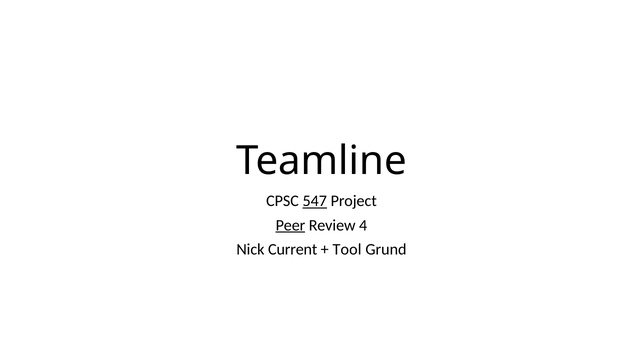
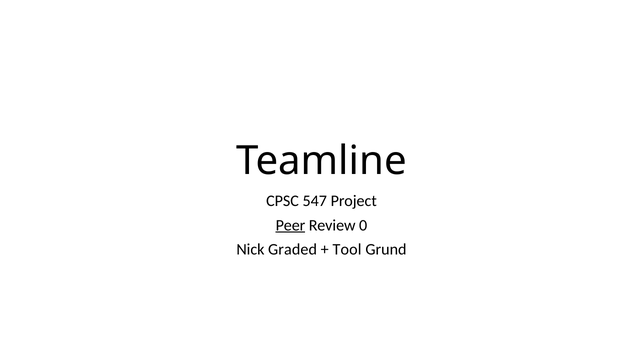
547 underline: present -> none (315, 201)
4: 4 -> 0 (363, 225)
Current: Current -> Graded (293, 249)
